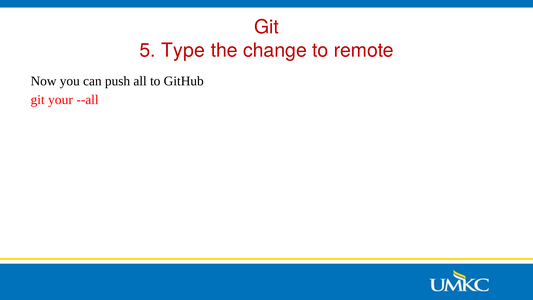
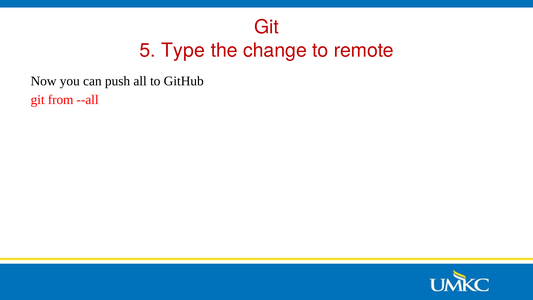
your: your -> from (61, 100)
